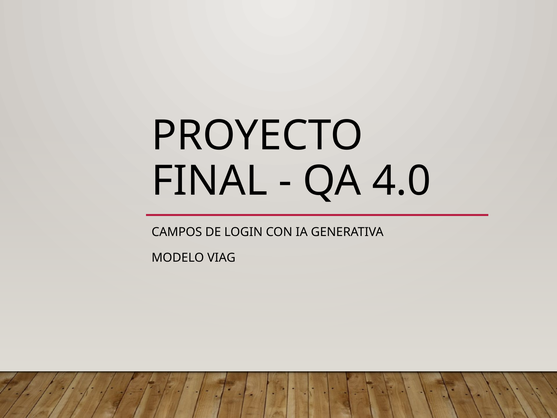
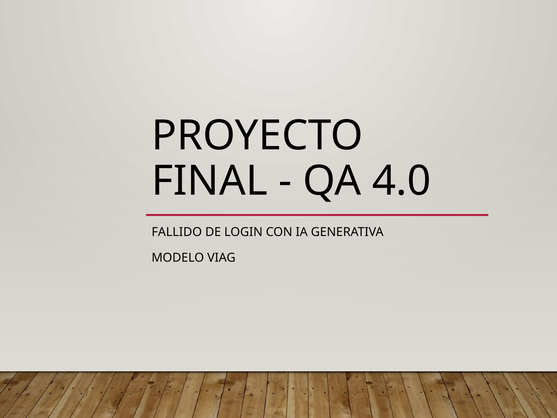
CAMPOS: CAMPOS -> FALLIDO (177, 232)
